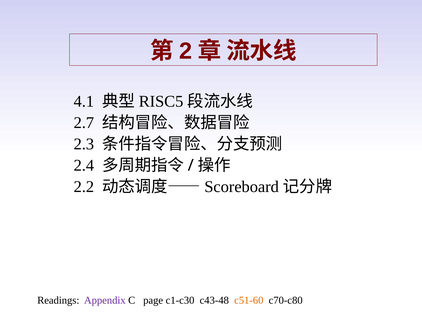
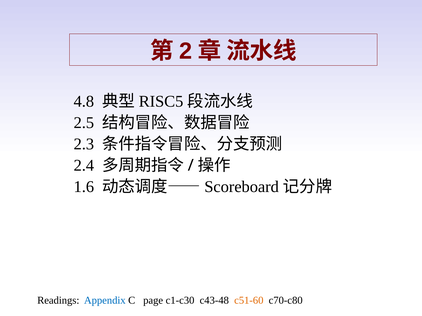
4.1: 4.1 -> 4.8 (84, 102)
2.7: 2.7 -> 2.5 (84, 123)
2.2: 2.2 -> 1.6 (84, 187)
Appendix colour: purple -> blue (105, 301)
